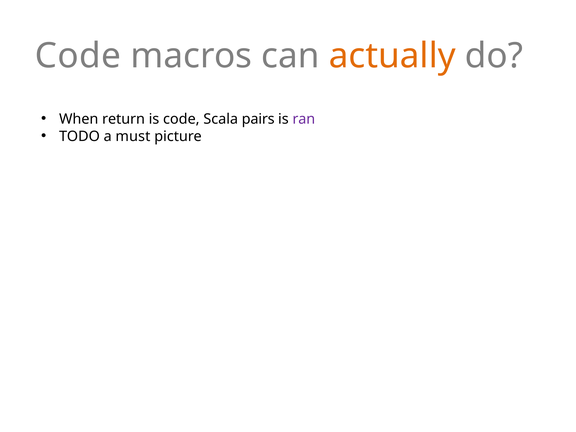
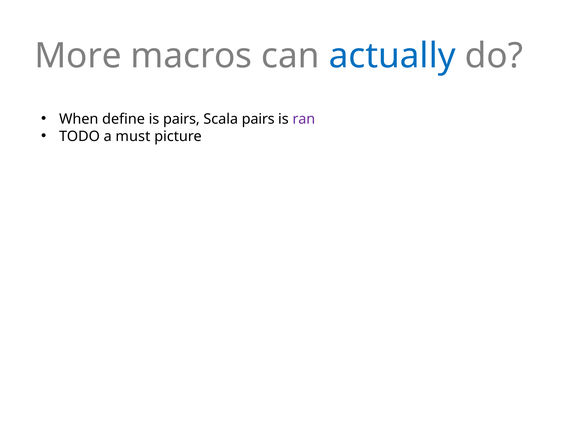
Code: Code -> More (78, 56)
actually colour: orange -> blue (392, 56)
return: return -> define (124, 119)
is code: code -> pairs (181, 119)
